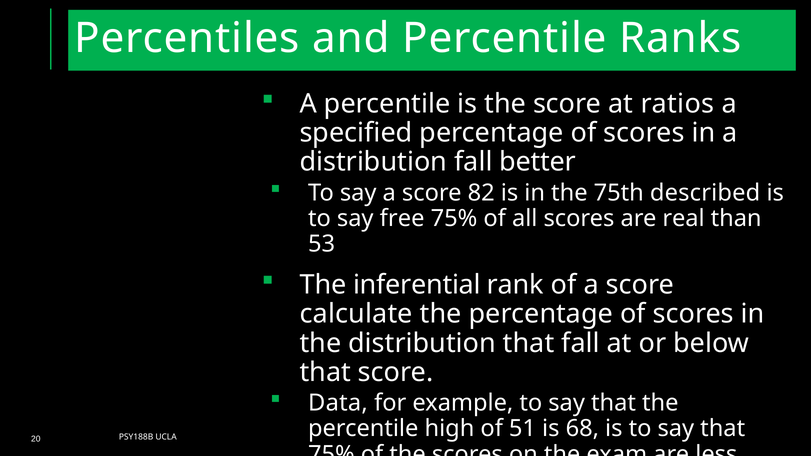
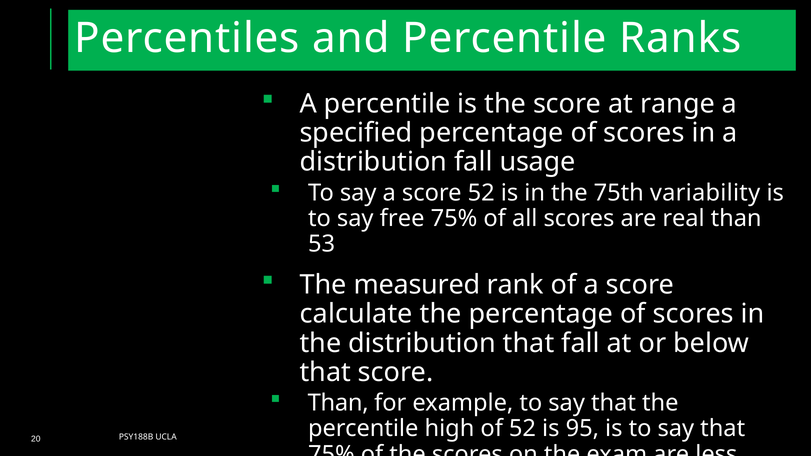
ratios: ratios -> range (678, 104)
better: better -> usage (538, 162)
score 82: 82 -> 52 (481, 193)
described: described -> variability (705, 193)
inferential: inferential -> measured (417, 285)
Data: Data -> Than (338, 403)
of 51: 51 -> 52 (522, 429)
68: 68 -> 95 (582, 429)
